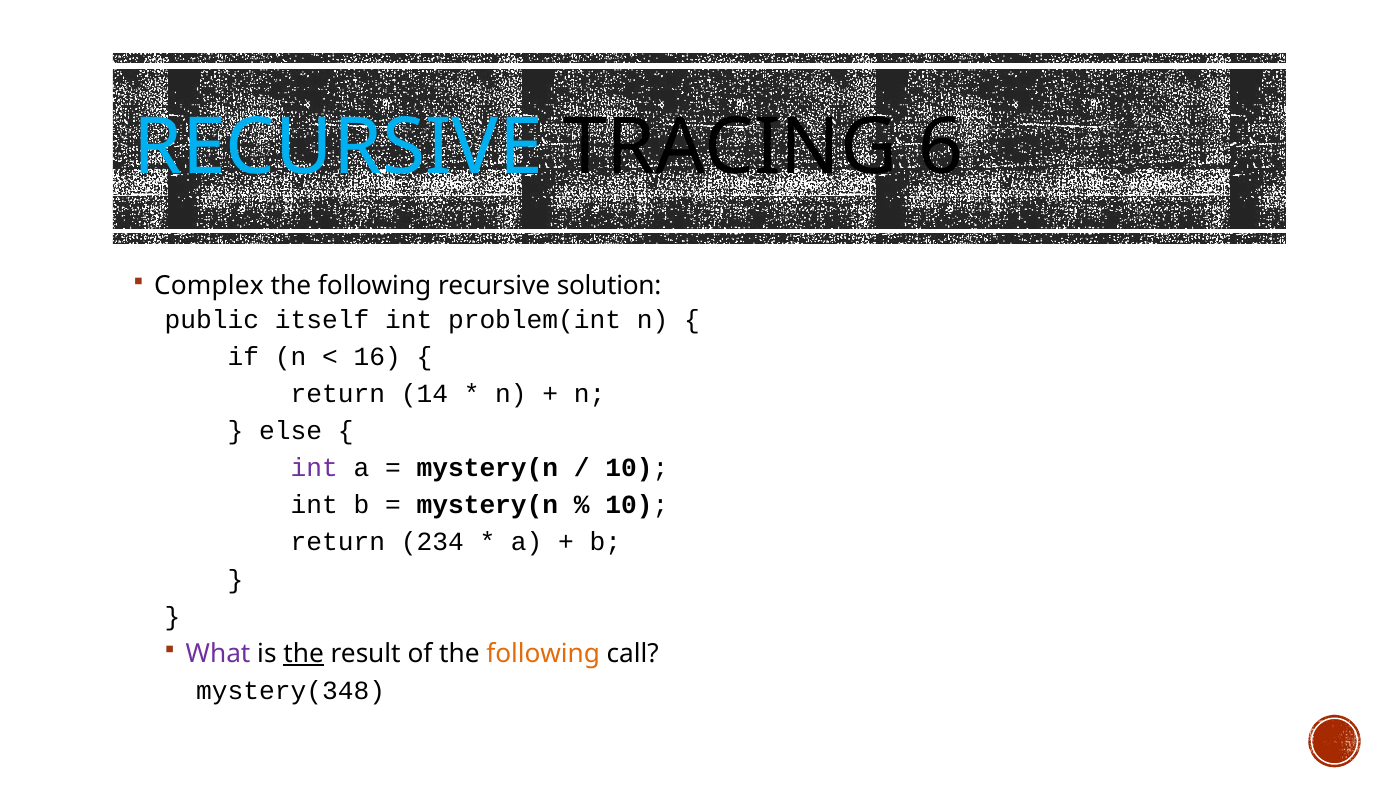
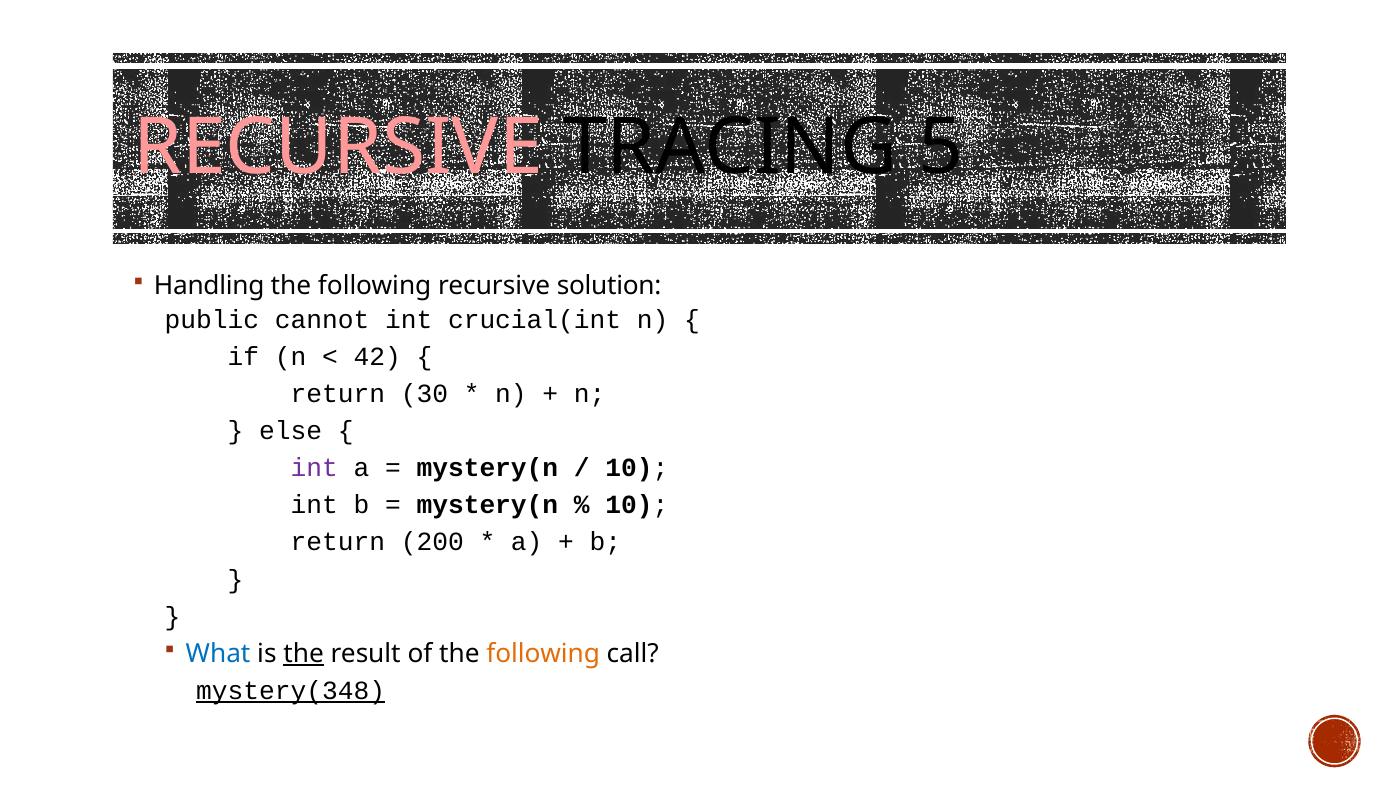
RECURSIVE colour: light blue -> pink (338, 147)
6: 6 -> 5 (941, 147)
Complex: Complex -> Handling (209, 286)
itself: itself -> cannot (322, 320)
problem(int: problem(int -> crucial(int (535, 320)
16: 16 -> 42 (377, 357)
14: 14 -> 30 (424, 394)
234: 234 -> 200 (432, 542)
What colour: purple -> blue (218, 654)
mystery(348 underline: none -> present (291, 691)
